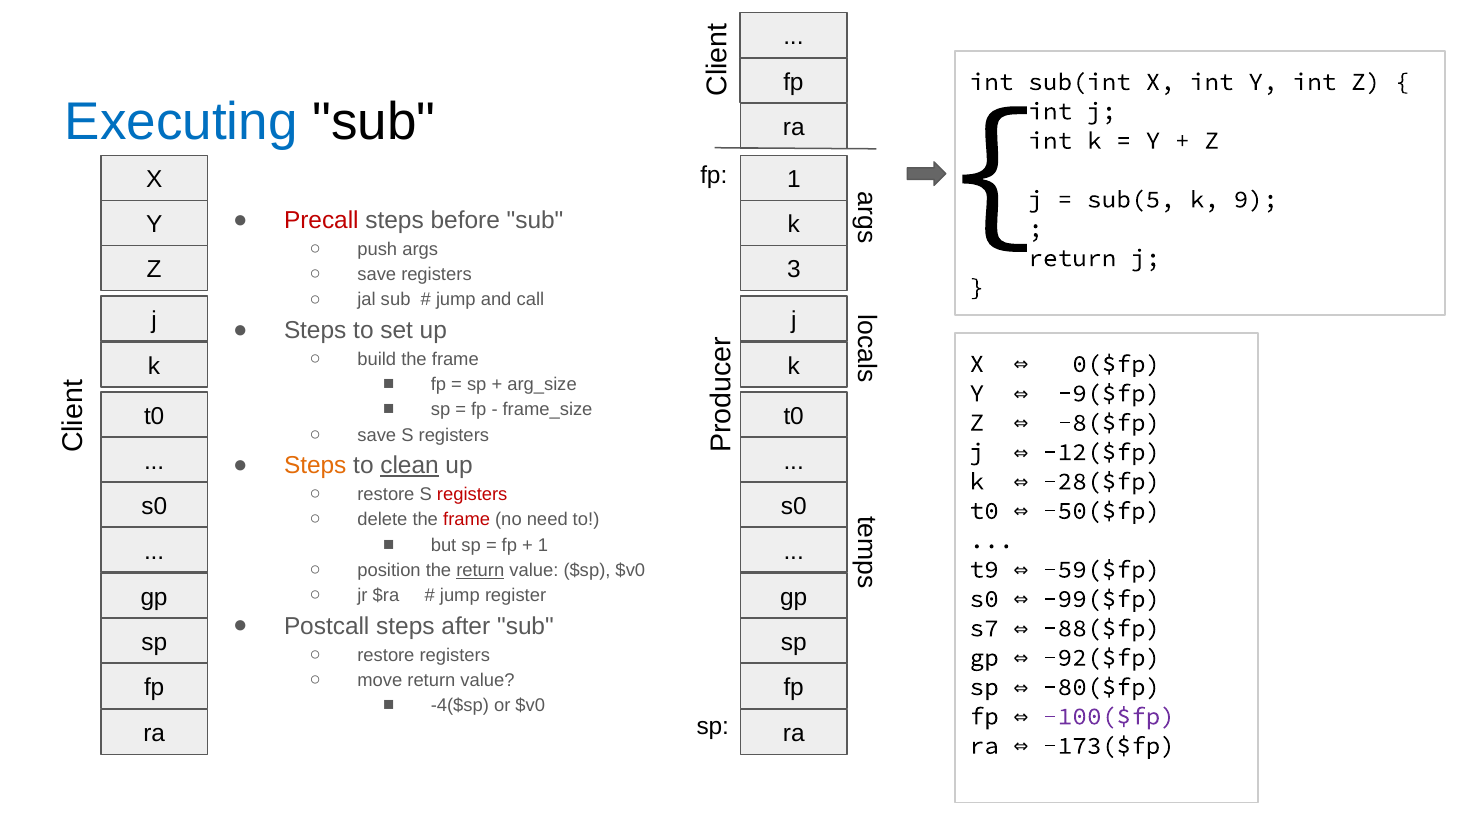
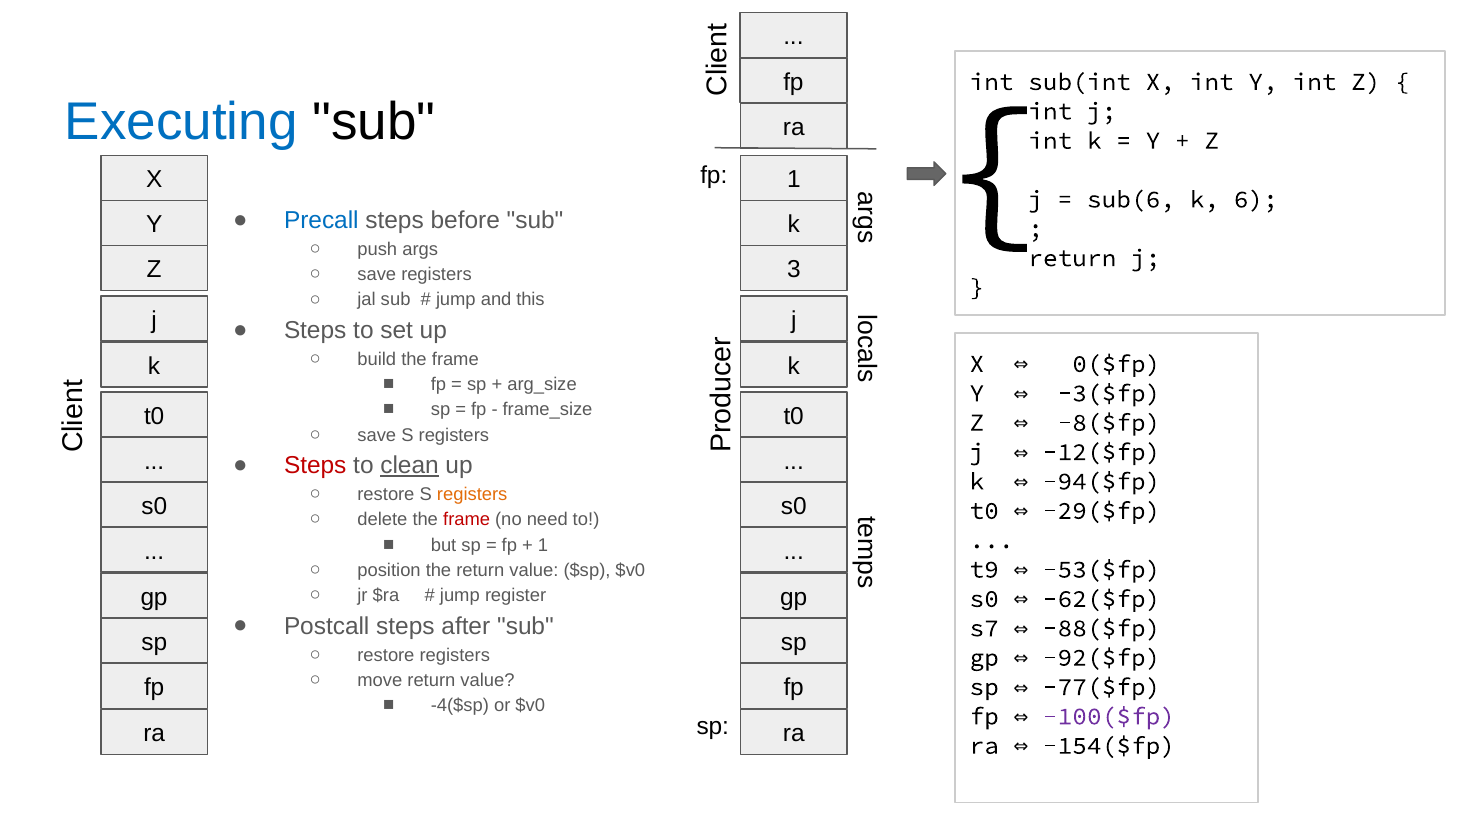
sub(5: sub(5 -> sub(6 (1131, 199)
9: 9 -> 6 (1256, 199)
Precall colour: red -> blue (321, 221)
call: call -> this (530, 300)
-9($fp: -9($fp -> -3($fp (1109, 393)
Steps colour: orange -> red (315, 466)
-28($fp: -28($fp -> -94($fp (1102, 482)
registers colour: red -> orange (472, 494)
-50($fp: -50($fp -> -29($fp (1102, 511)
return underline: present -> none (480, 571)
-59($fp: -59($fp -> -53($fp (1102, 570)
-99($fp: -99($fp -> -62($fp (1102, 599)
-80($fp: -80($fp -> -77($fp (1102, 687)
-173($fp: -173($fp -> -154($fp (1109, 746)
